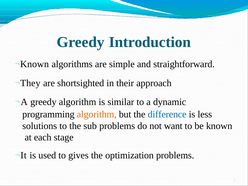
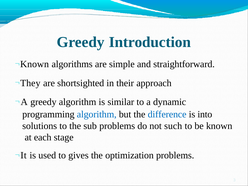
algorithm colour: orange -> blue (97, 114)
less: less -> into (205, 114)
want: want -> such (173, 126)
